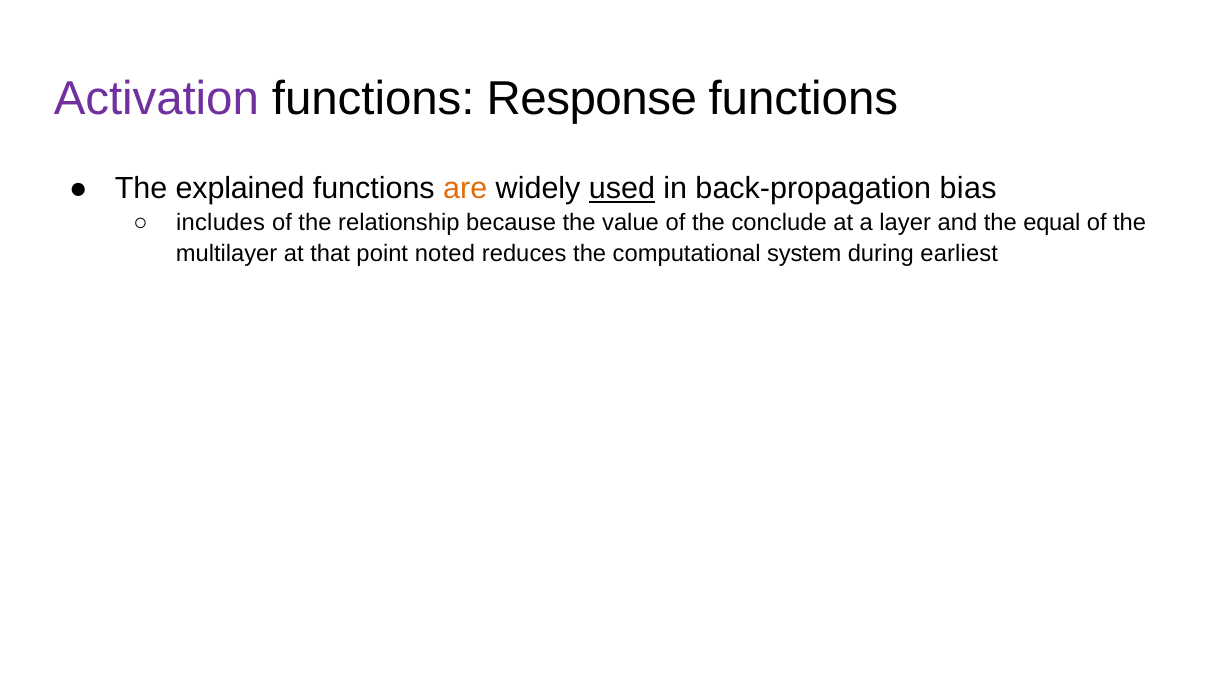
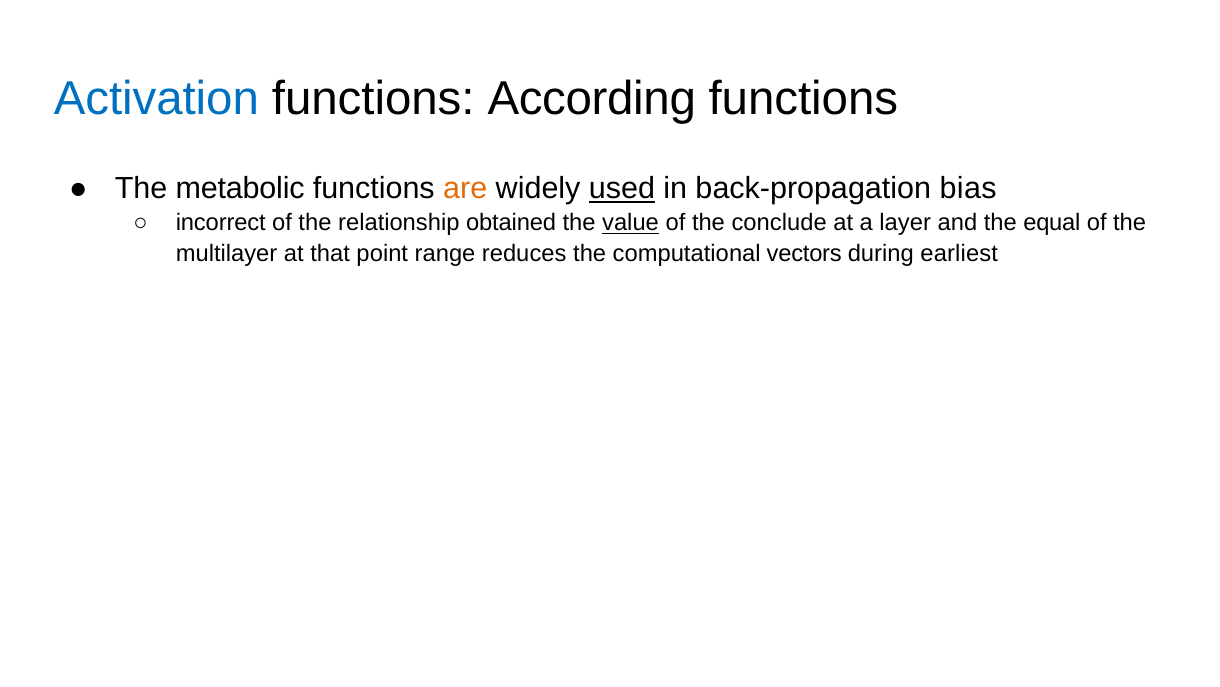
Activation colour: purple -> blue (156, 99)
Response: Response -> According (592, 99)
explained: explained -> metabolic (240, 189)
includes: includes -> incorrect (221, 223)
because: because -> obtained (511, 223)
value underline: none -> present (631, 223)
noted: noted -> range (445, 254)
system: system -> vectors (804, 254)
